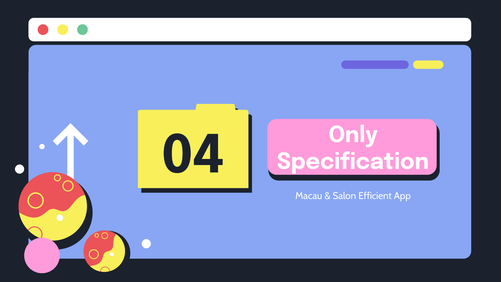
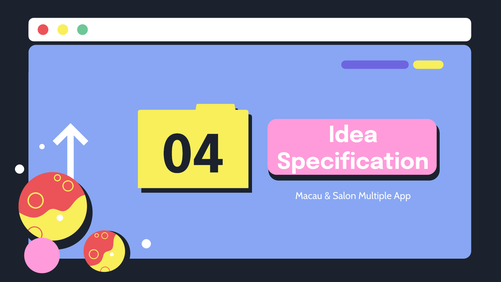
Only: Only -> Idea (353, 135)
Efficient: Efficient -> Multiple (375, 196)
